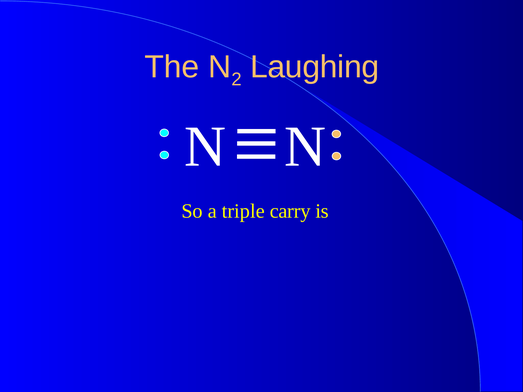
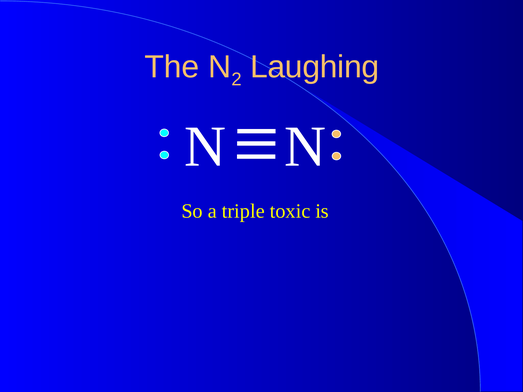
carry: carry -> toxic (290, 211)
